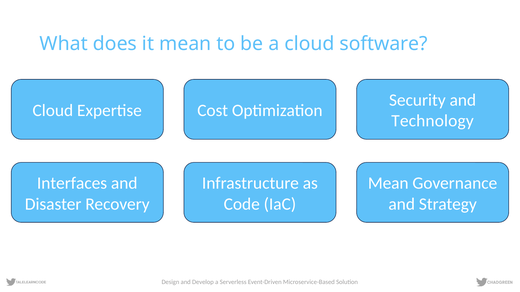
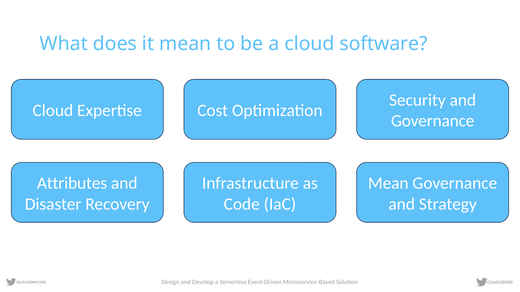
Technology: Technology -> Governance (433, 121)
Interfaces: Interfaces -> Attributes (72, 184)
